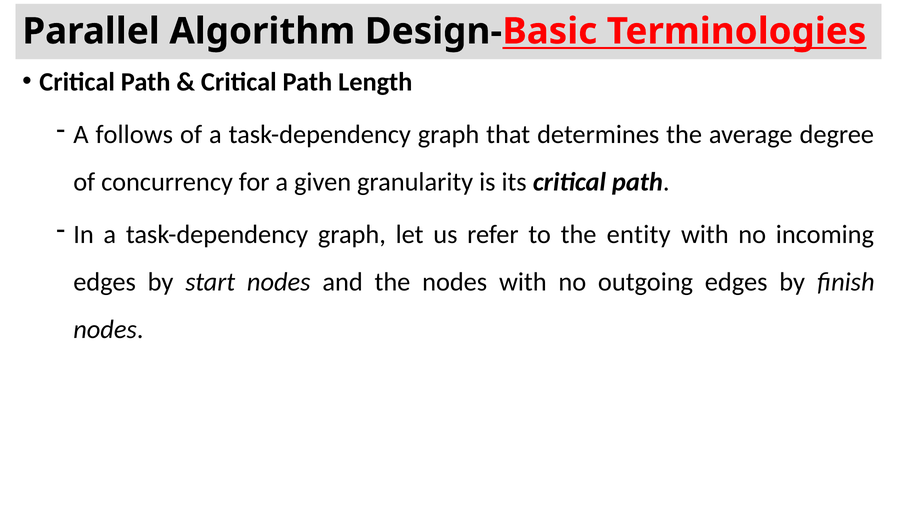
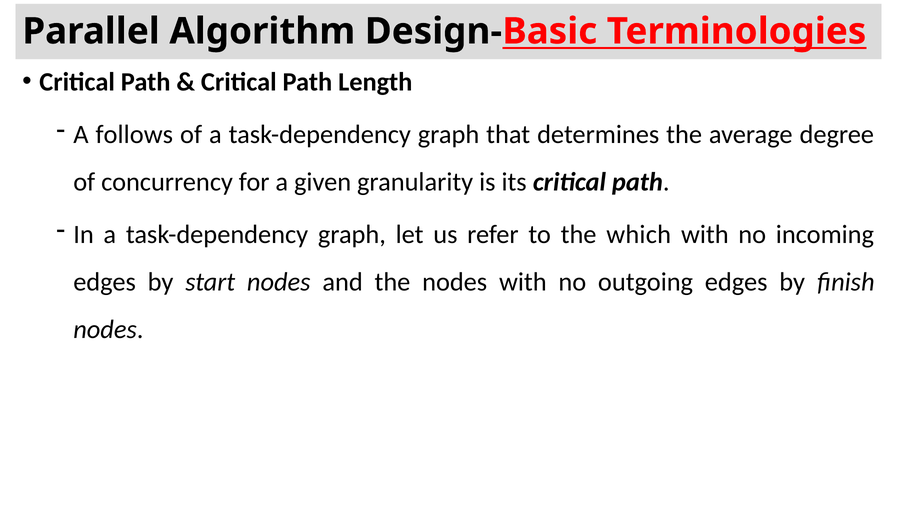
entity: entity -> which (639, 234)
